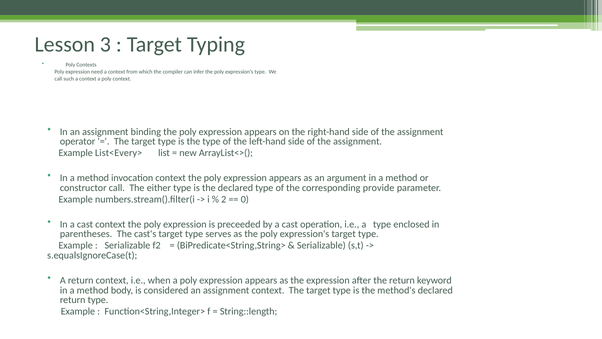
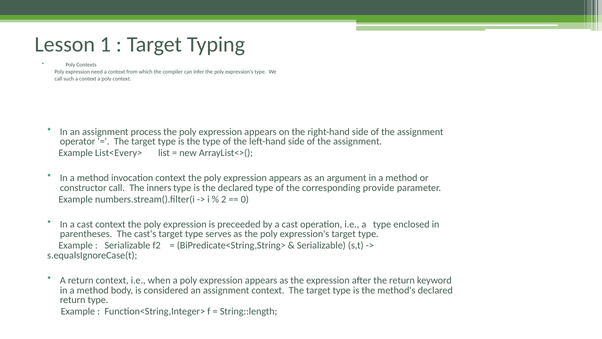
3: 3 -> 1 (105, 44)
binding: binding -> process (146, 132)
either: either -> inners (159, 188)
